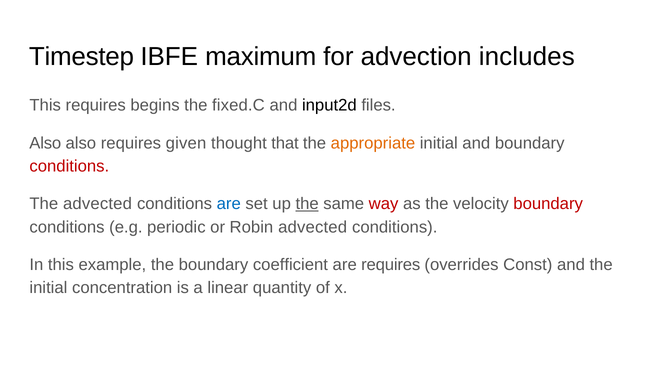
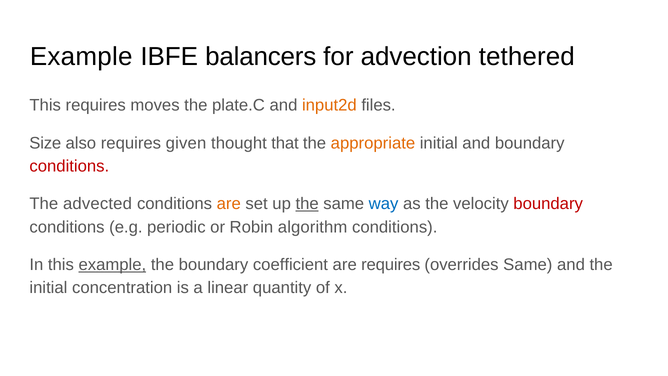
Timestep: Timestep -> Example (81, 57)
maximum: maximum -> balancers (261, 57)
includes: includes -> tethered (527, 57)
begins: begins -> moves (155, 105)
fixed.C: fixed.C -> plate.C (238, 105)
input2d colour: black -> orange (329, 105)
Also: Also -> Size (45, 143)
are colour: blue -> orange (229, 204)
way colour: red -> blue (384, 204)
Robin advected: advected -> algorithm (313, 227)
example underline: none -> present (112, 265)
overrides Const: Const -> Same (528, 265)
